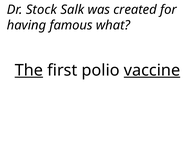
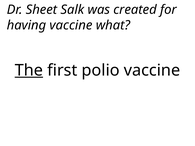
Stock: Stock -> Sheet (41, 10)
having famous: famous -> vaccine (71, 25)
vaccine underline: present -> none (152, 70)
